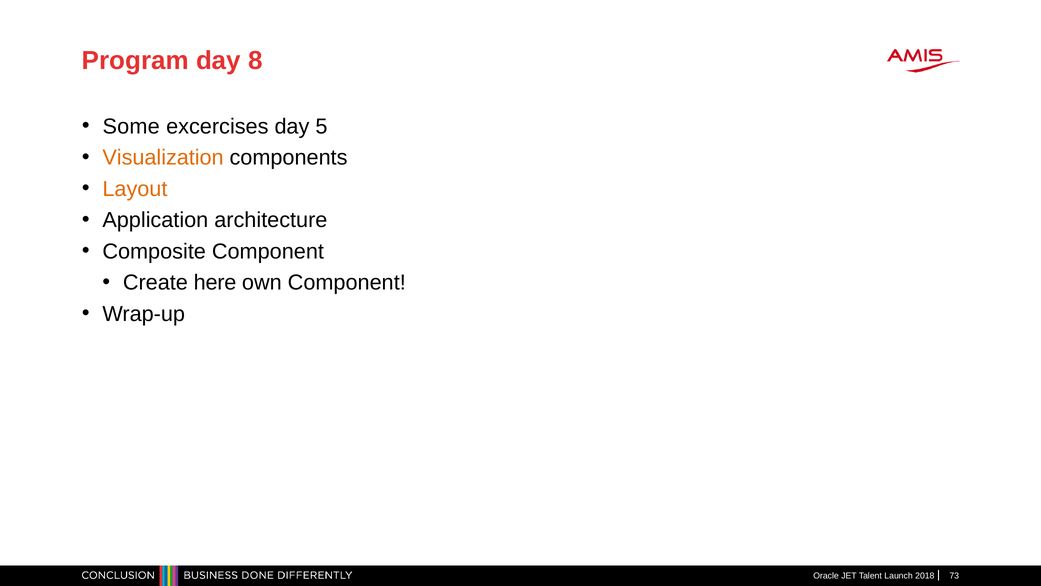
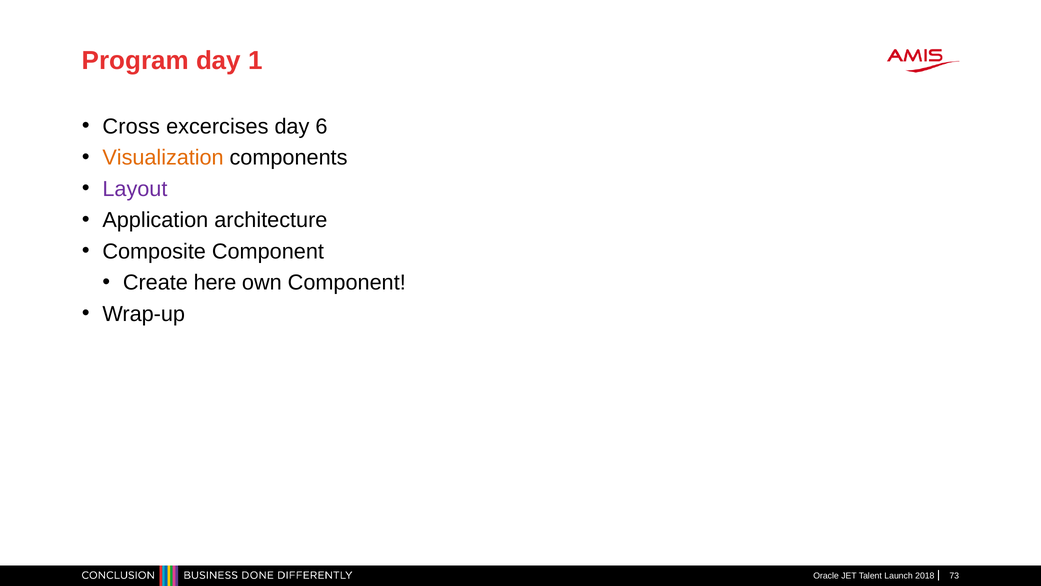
8: 8 -> 1 (255, 61)
Some: Some -> Cross (131, 126)
5: 5 -> 6 (321, 126)
Layout colour: orange -> purple (135, 189)
